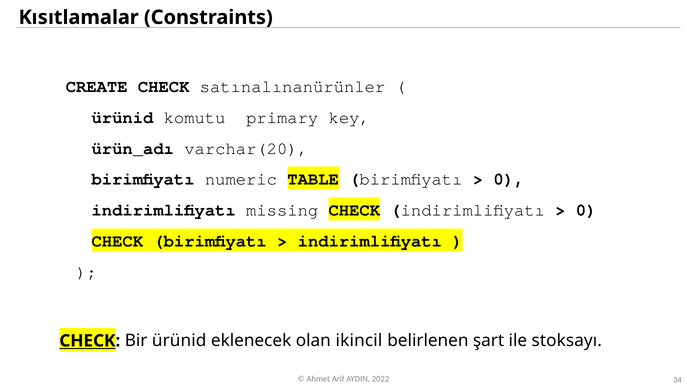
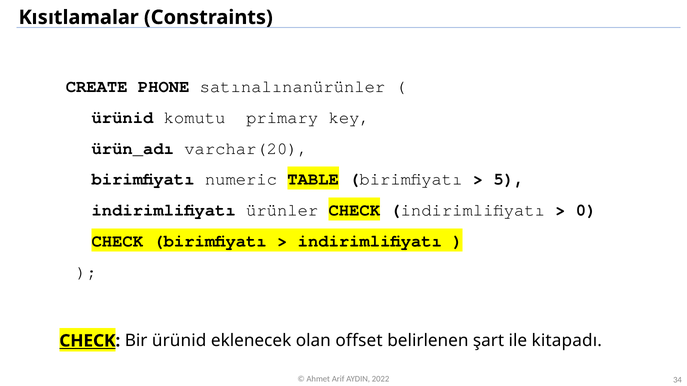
CREATE CHECK: CHECK -> PHONE (164, 87)
0: 0 -> 5 (509, 179)
missing: missing -> ürünler (282, 210)
ikincil: ikincil -> offset (359, 341)
stoksayı: stoksayı -> kitapadı (567, 341)
